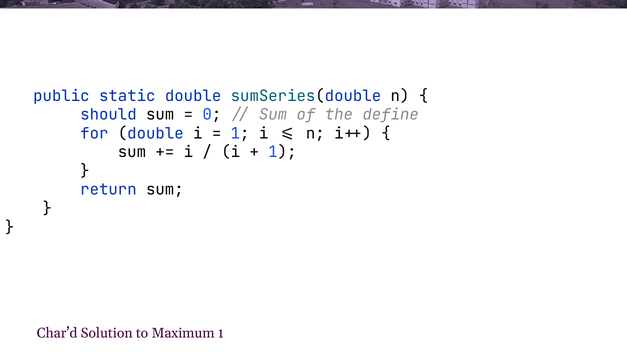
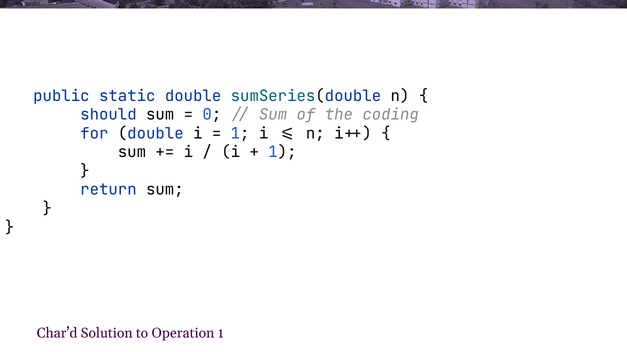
define: define -> coding (391, 115)
Maximum: Maximum -> Operation (183, 334)
